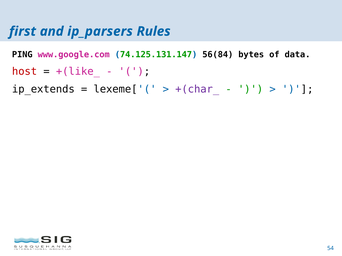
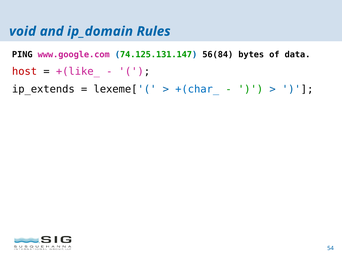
first: first -> void (23, 31)
ip_parsers: ip_parsers -> ip_domain (100, 31)
+(char_ colour: purple -> blue (197, 89)
